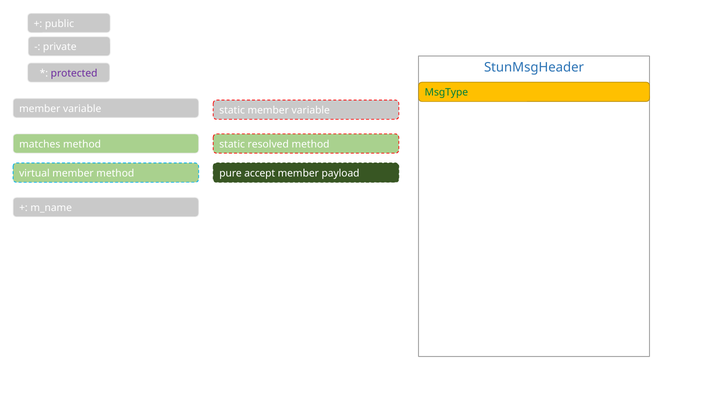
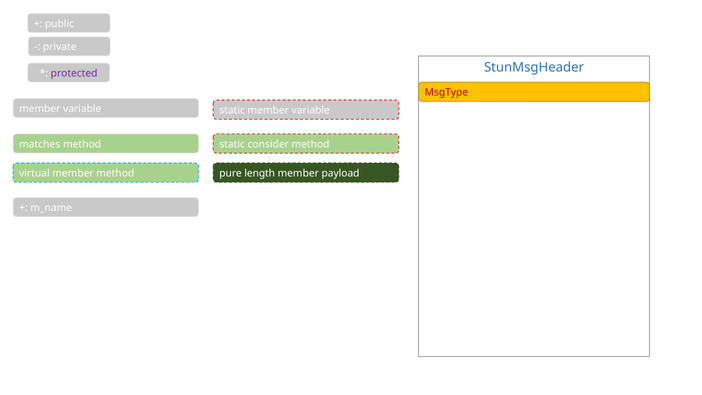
MsgType colour: green -> red (446, 93)
resolved: resolved -> consider (268, 144)
accept: accept -> length (260, 173)
